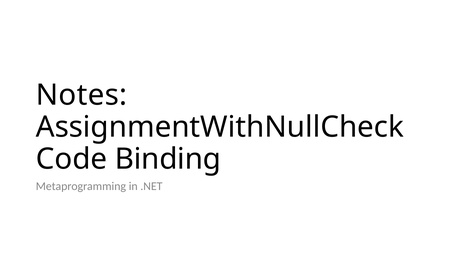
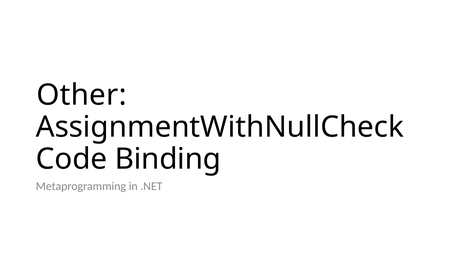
Notes: Notes -> Other (82, 95)
